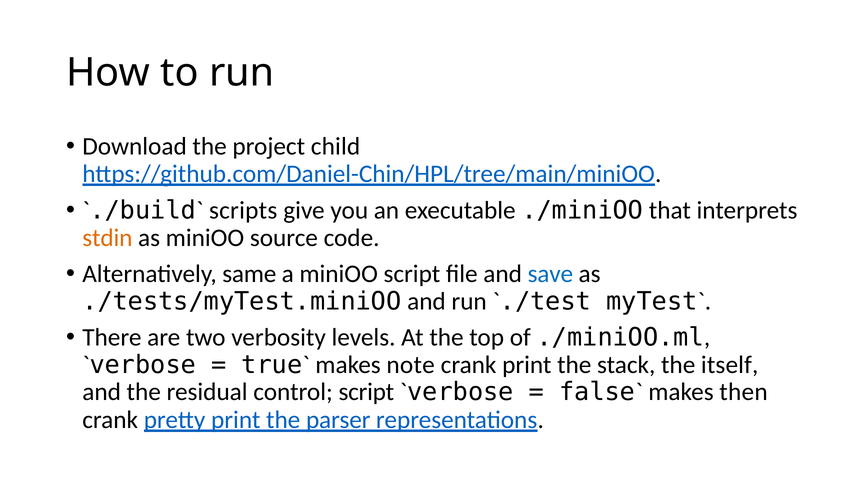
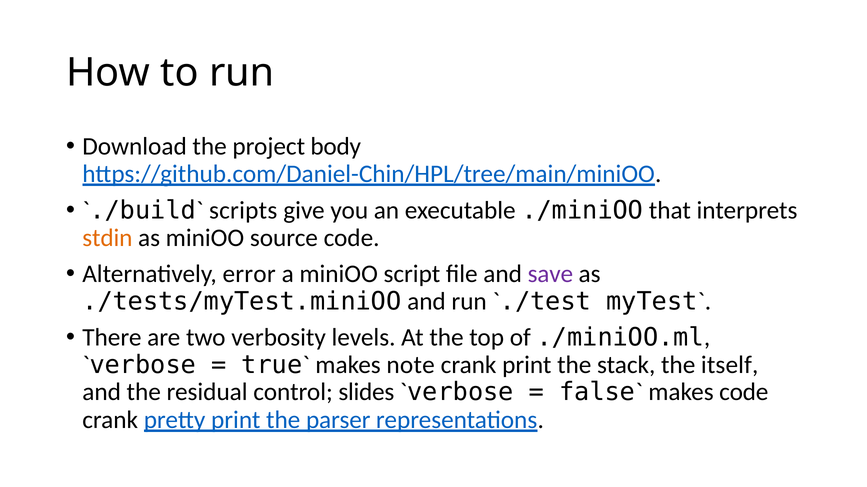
child: child -> body (336, 147)
same: same -> error (249, 274)
save colour: blue -> purple (550, 274)
control script: script -> slides (366, 393)
makes then: then -> code (744, 393)
